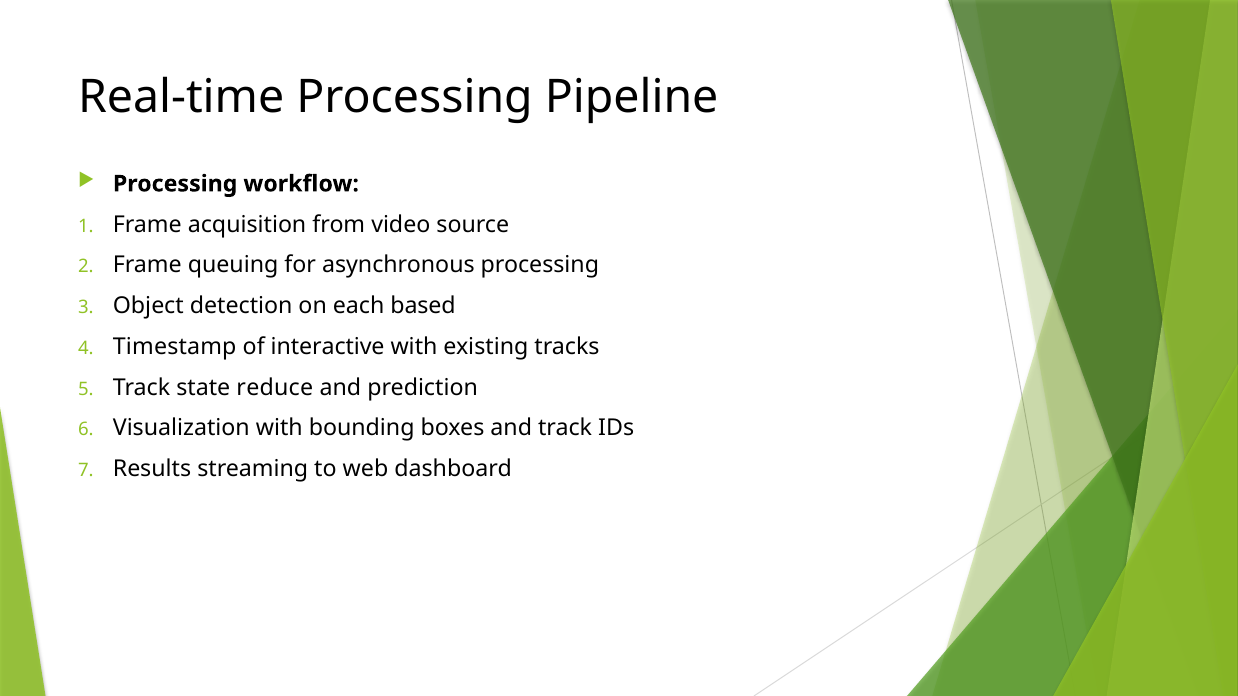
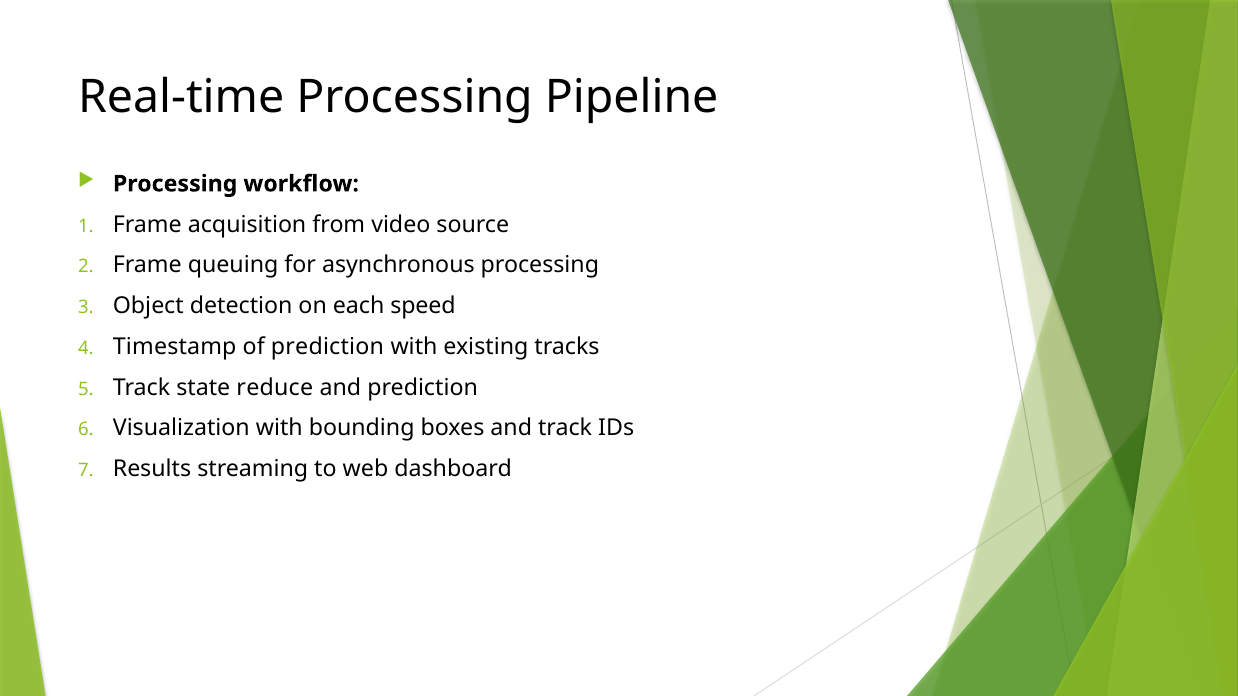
based: based -> speed (423, 306)
of interactive: interactive -> prediction (327, 347)
